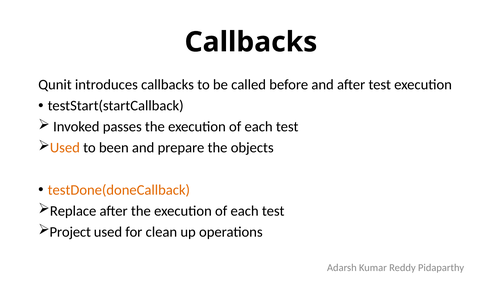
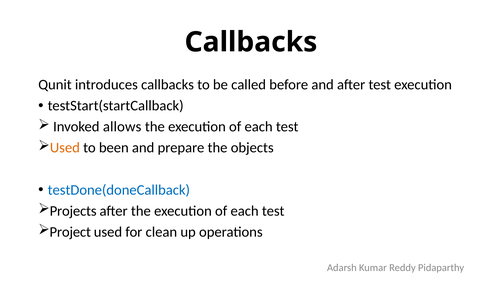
passes: passes -> allows (122, 127)
testDone(doneCallback colour: orange -> blue (119, 190)
Replace: Replace -> Projects (73, 211)
